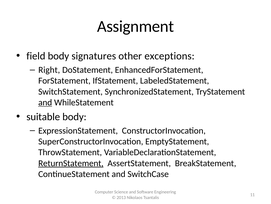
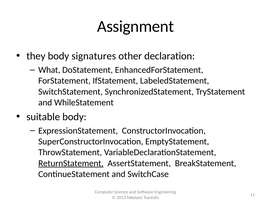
field: field -> they (36, 56)
exceptions: exceptions -> declaration (170, 56)
Right: Right -> What (49, 70)
and underline: present -> none (45, 102)
